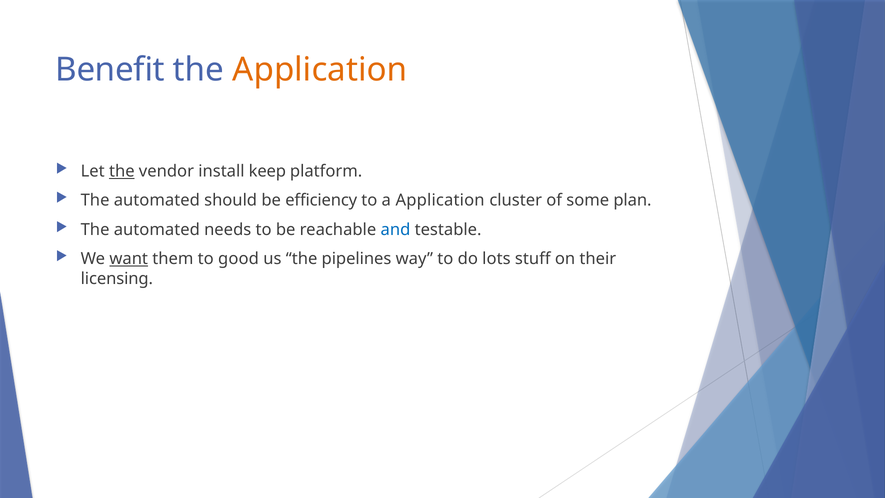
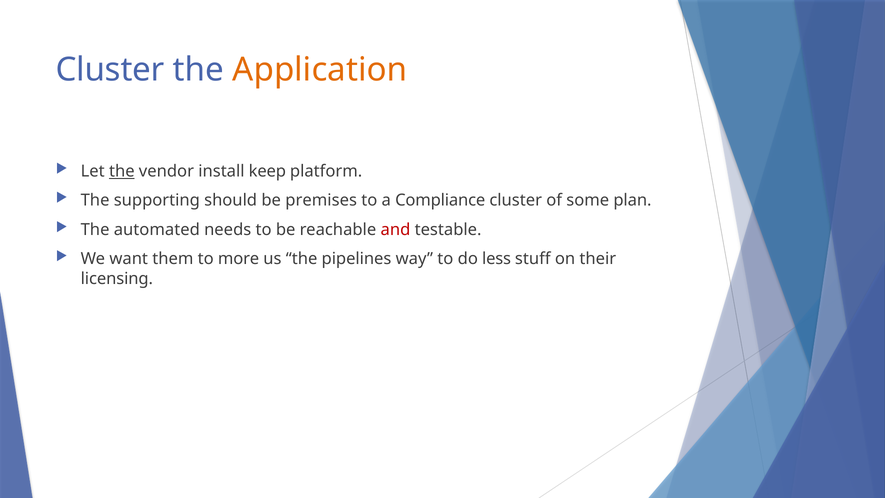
Benefit: Benefit -> Cluster (110, 70)
automated: automated -> supporting (157, 200)
efficiency: efficiency -> premises (321, 200)
a Application: Application -> Compliance (440, 200)
and colour: blue -> red (395, 230)
want underline: present -> none (129, 259)
good: good -> more (239, 259)
lots: lots -> less (497, 259)
